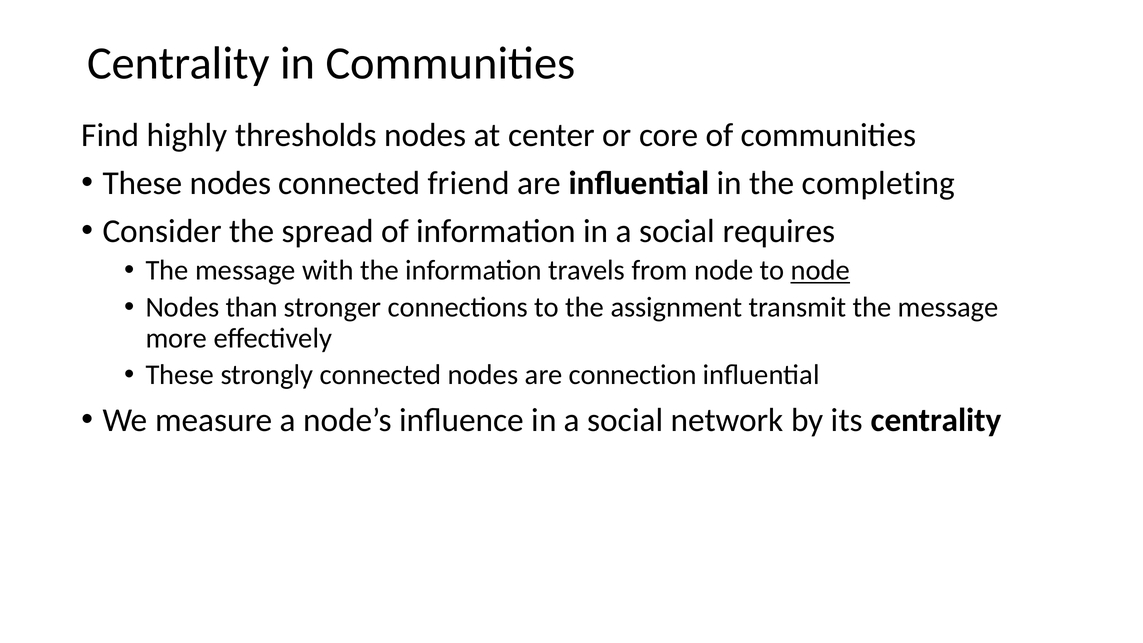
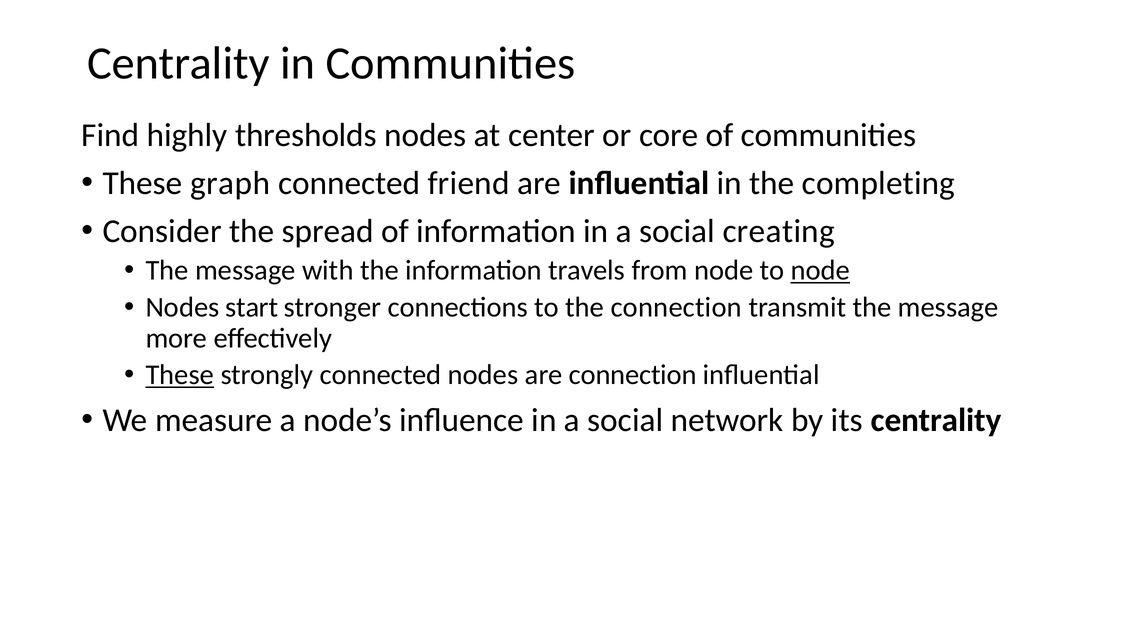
These nodes: nodes -> graph (230, 183)
requires: requires -> creating (779, 231)
than: than -> start (252, 307)
the assignment: assignment -> connection (676, 307)
These underline: none -> present (180, 375)
